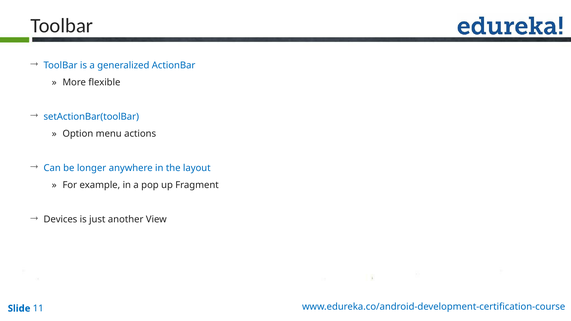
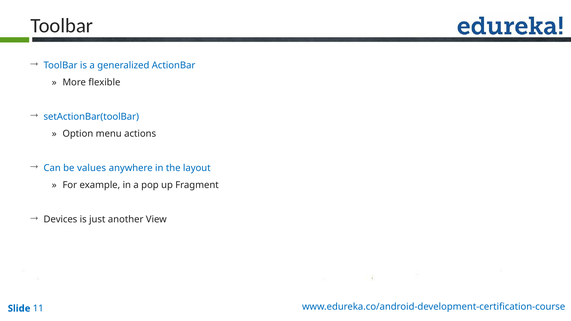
longer: longer -> values (92, 168)
